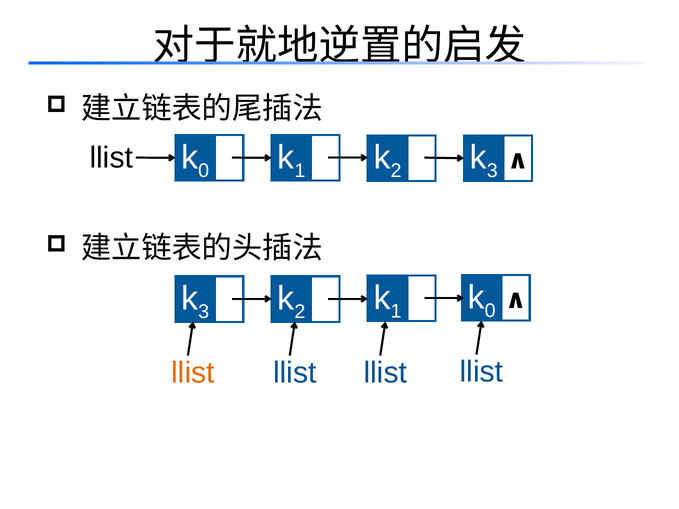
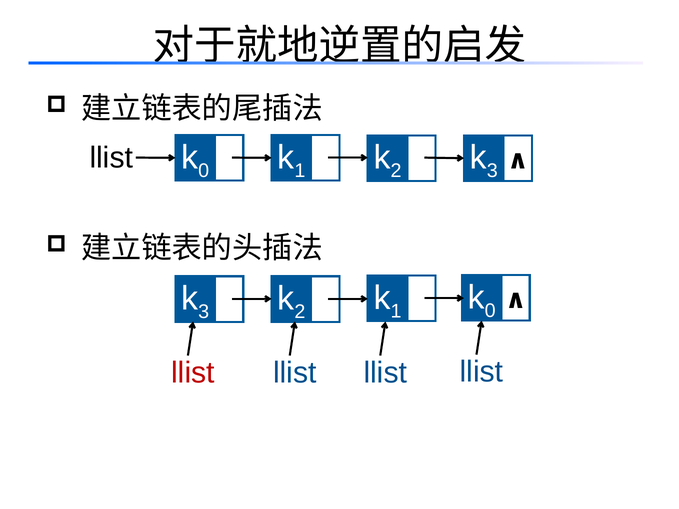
llist colour: orange -> red (193, 373)
